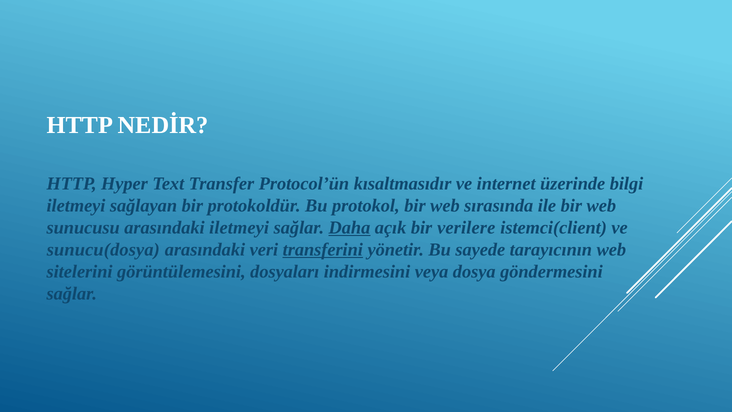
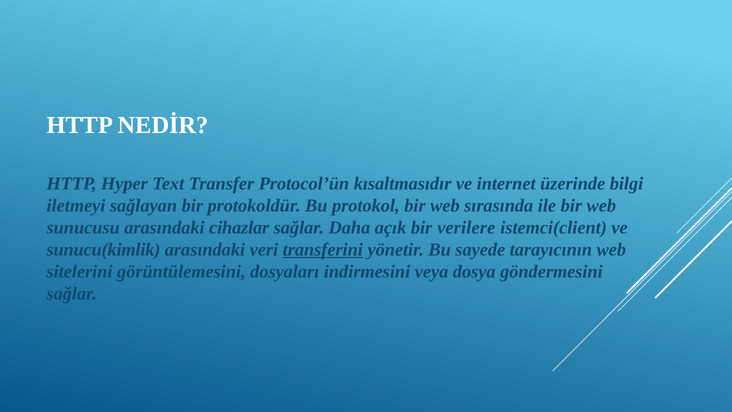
arasındaki iletmeyi: iletmeyi -> cihazlar (239, 228)
Daha underline: present -> none (349, 228)
sunucu(dosya: sunucu(dosya -> sunucu(kimlik (103, 250)
